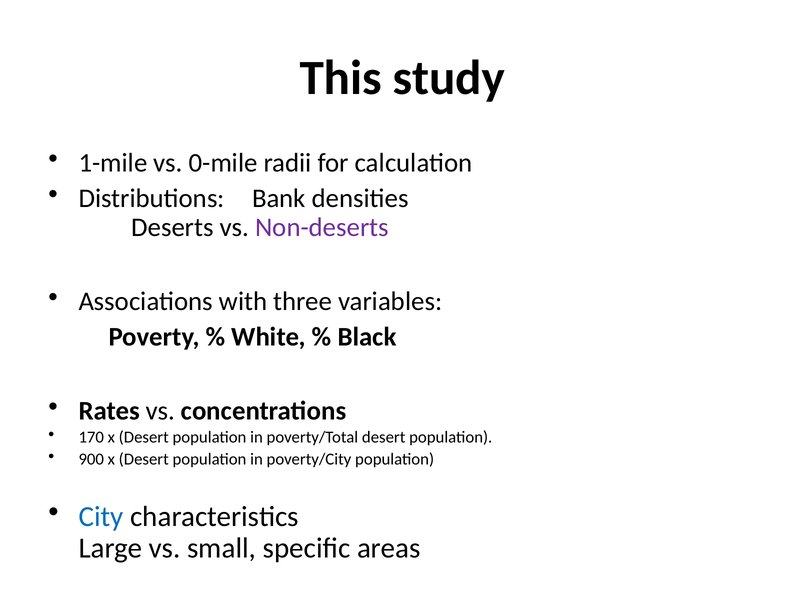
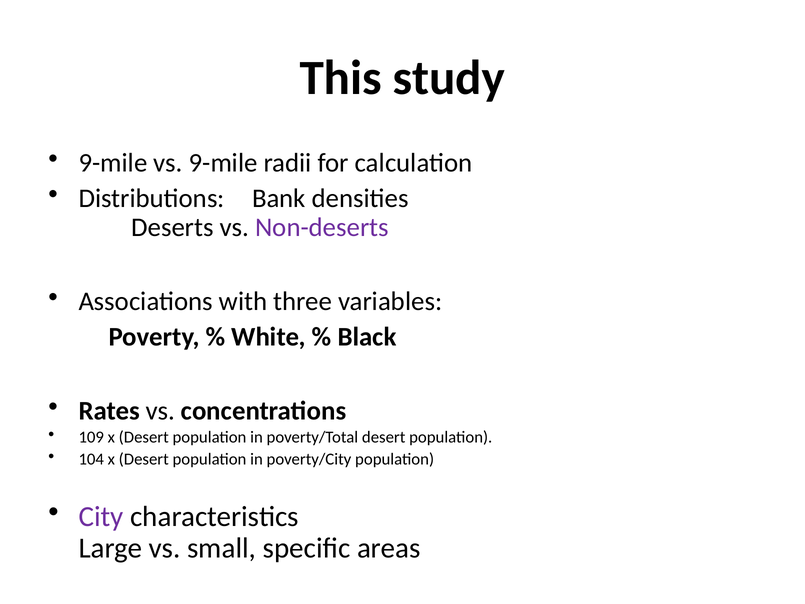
1-mile: 1-mile -> 9-mile (113, 163)
vs 0-mile: 0-mile -> 9-mile (223, 163)
170: 170 -> 109 (91, 437)
900: 900 -> 104 (91, 459)
City colour: blue -> purple (101, 517)
